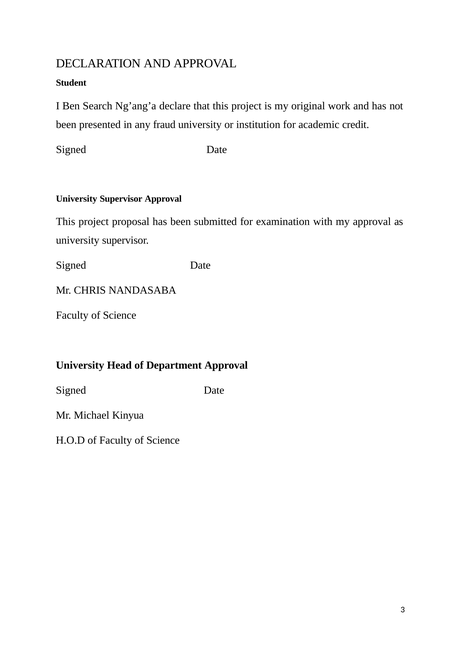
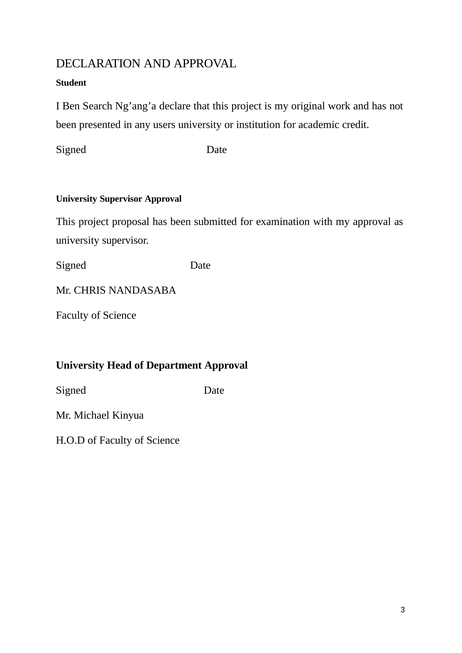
fraud: fraud -> users (164, 125)
